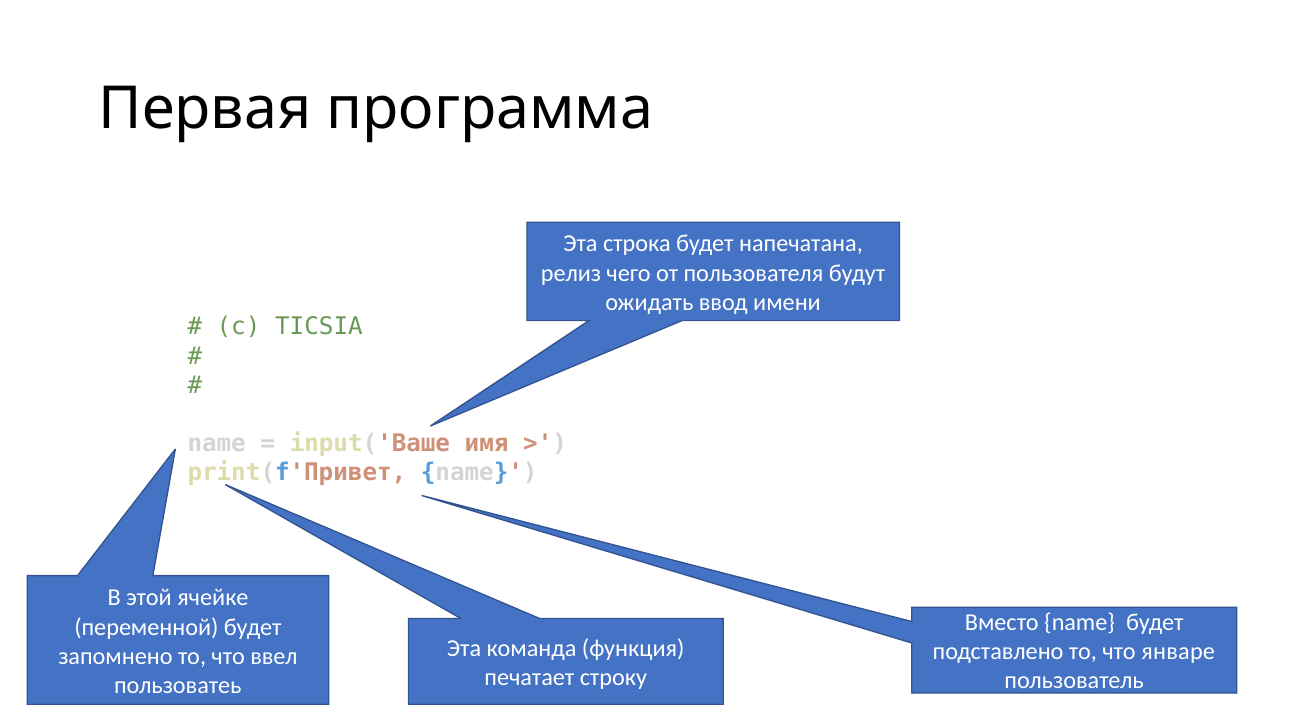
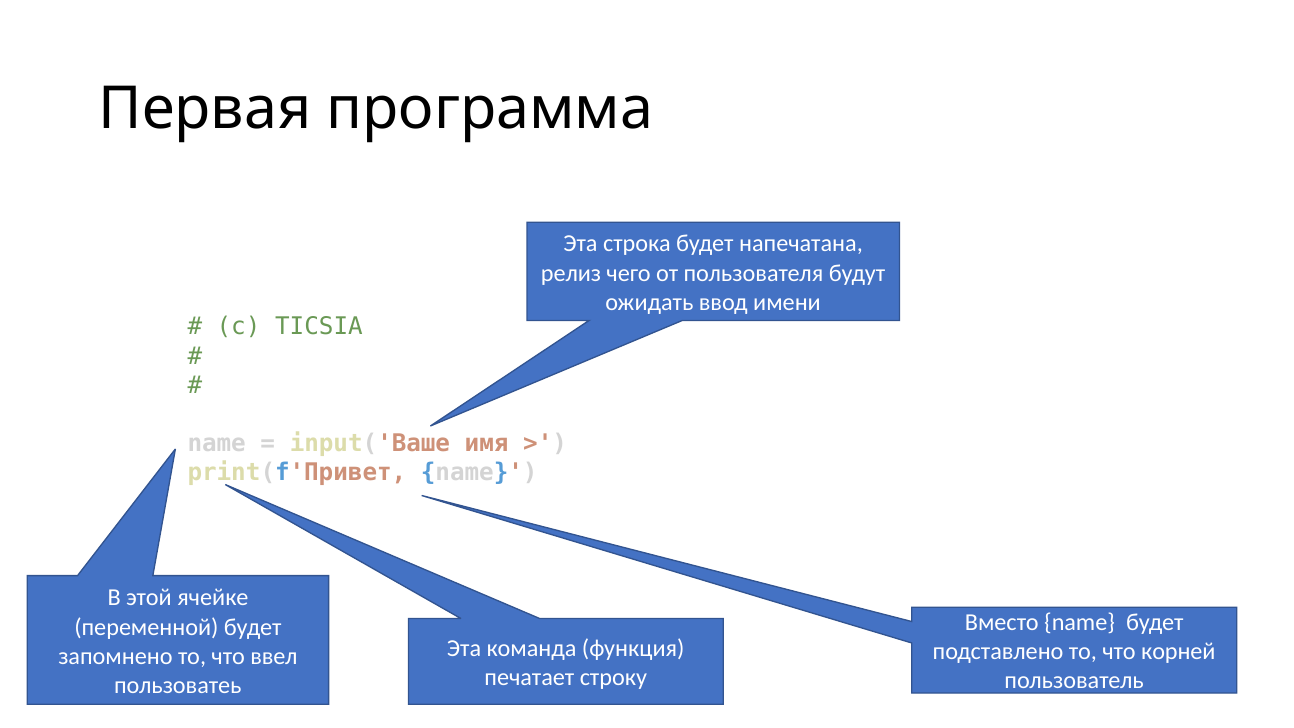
январе: январе -> корней (1178, 652)
